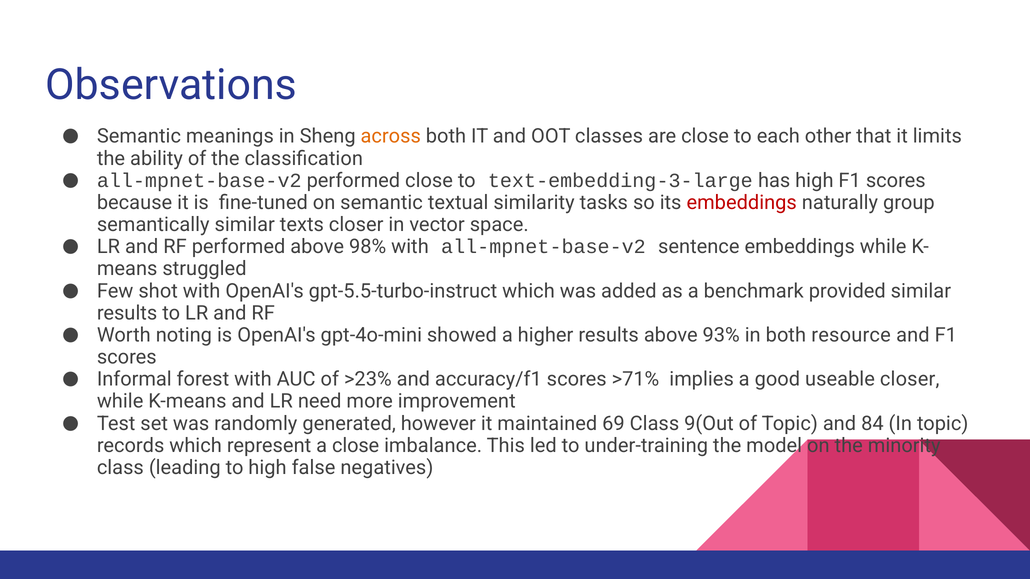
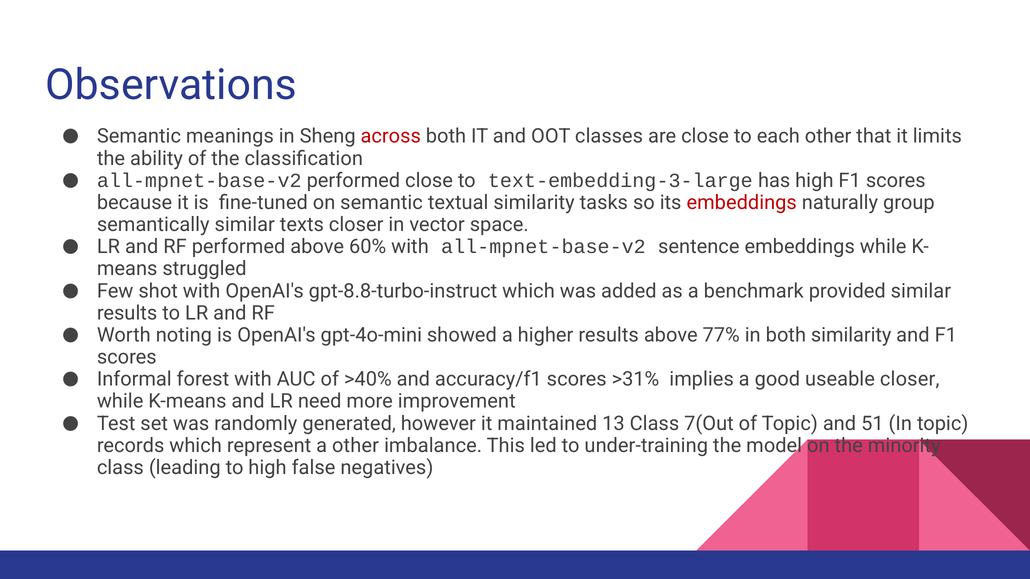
across colour: orange -> red (391, 136)
98%: 98% -> 60% (368, 247)
gpt-5.5-turbo-instruct: gpt-5.5-turbo-instruct -> gpt-8.8-turbo-instruct (403, 291)
93%: 93% -> 77% (721, 335)
both resource: resource -> similarity (851, 335)
>23%: >23% -> >40% (368, 380)
>71%: >71% -> >31% (635, 380)
69: 69 -> 13 (613, 424)
9(Out: 9(Out -> 7(Out (709, 424)
84: 84 -> 51 (872, 424)
a close: close -> other (356, 446)
